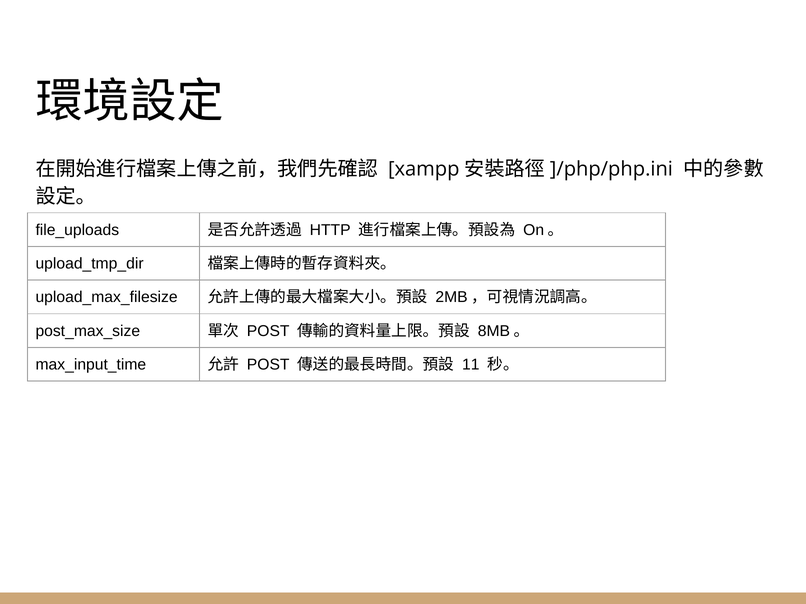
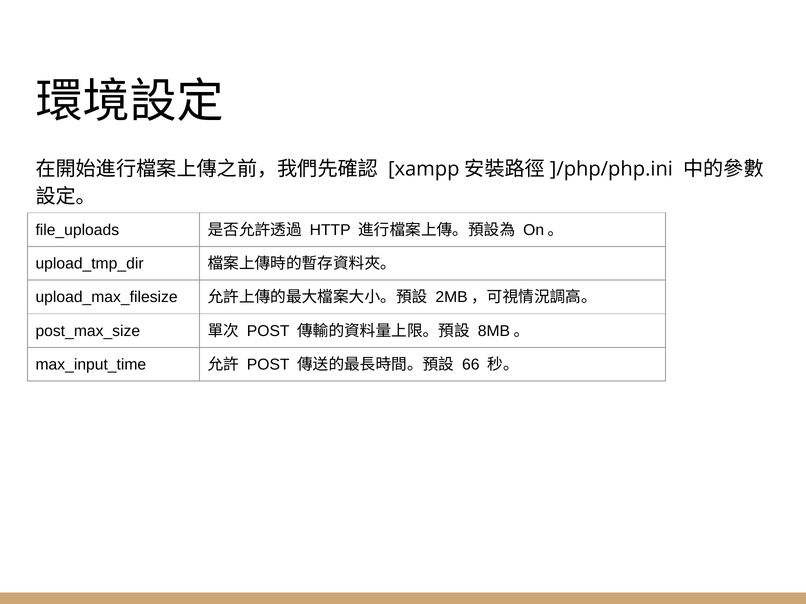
11: 11 -> 66 (471, 365)
